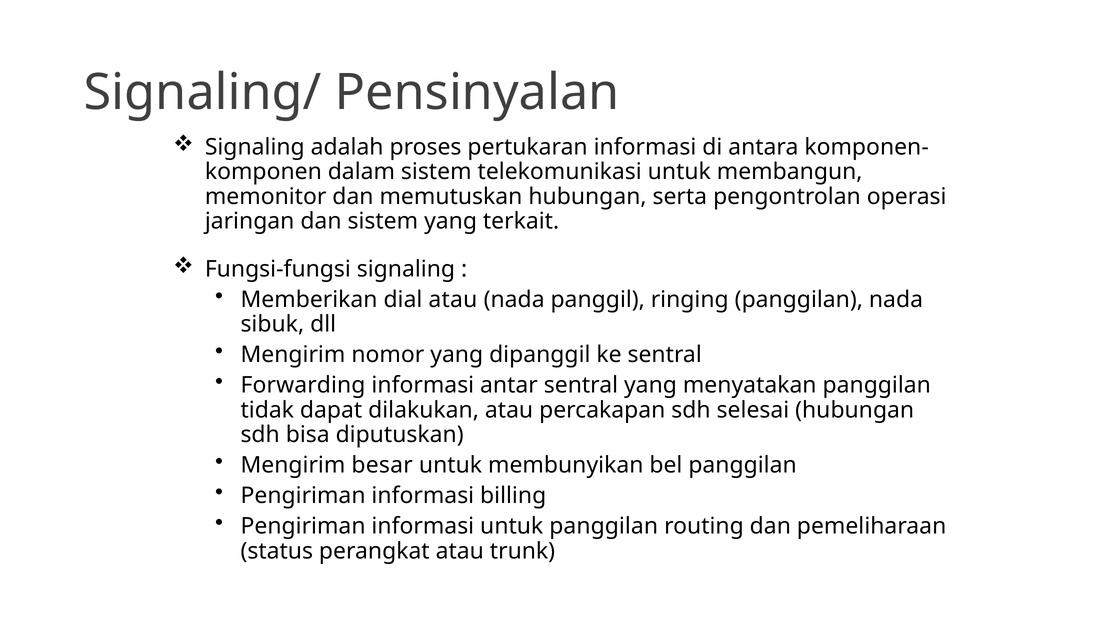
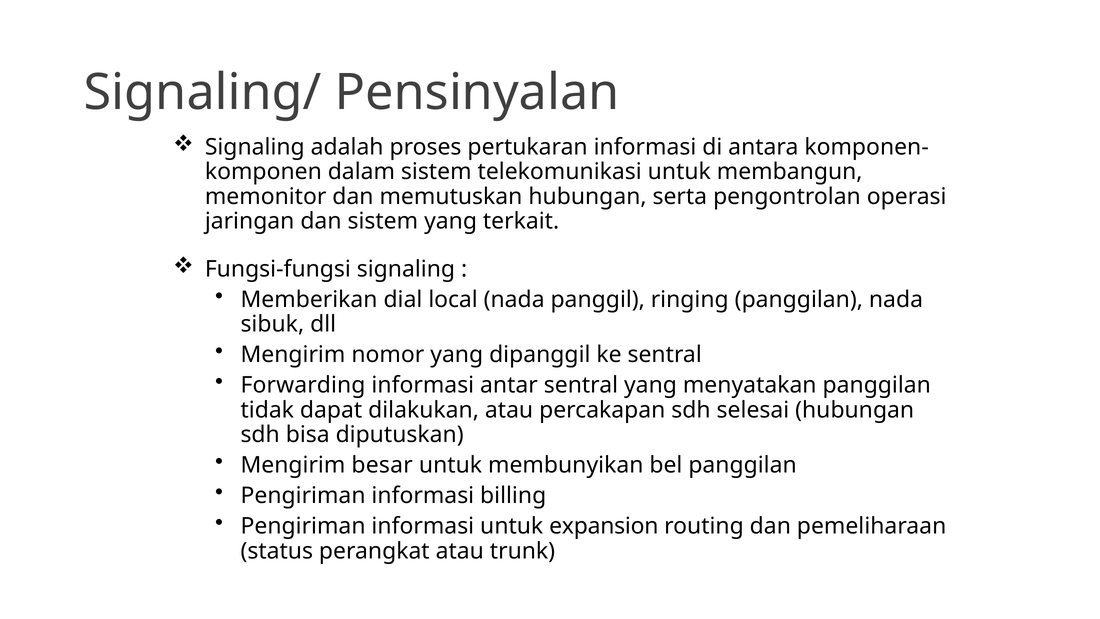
dial atau: atau -> local (453, 299)
untuk panggilan: panggilan -> expansion (604, 526)
